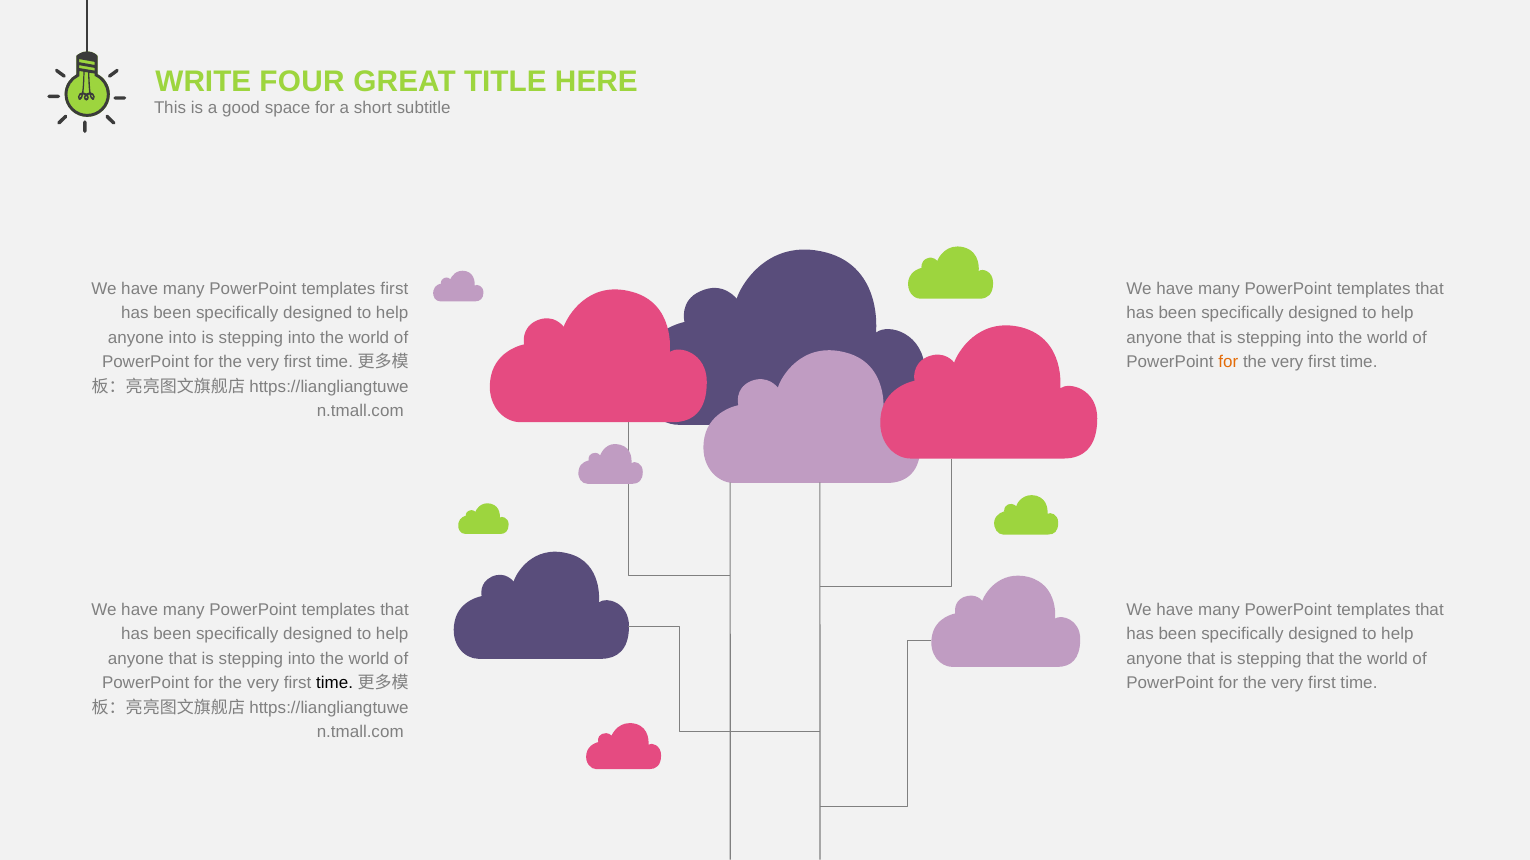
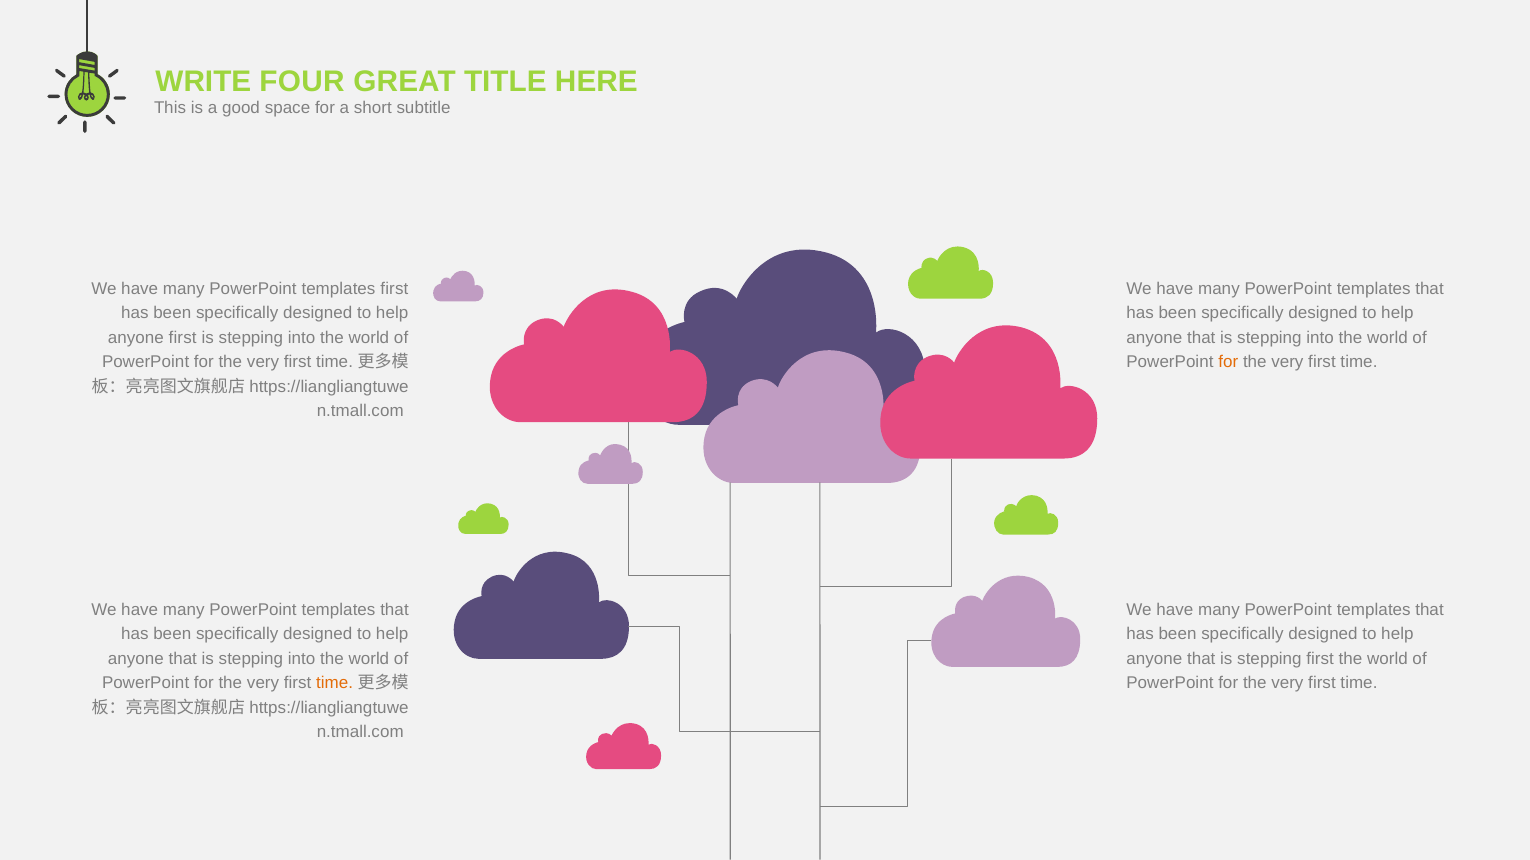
anyone into: into -> first (183, 338)
stepping that: that -> first (1320, 659)
time colour: black -> orange (335, 683)
